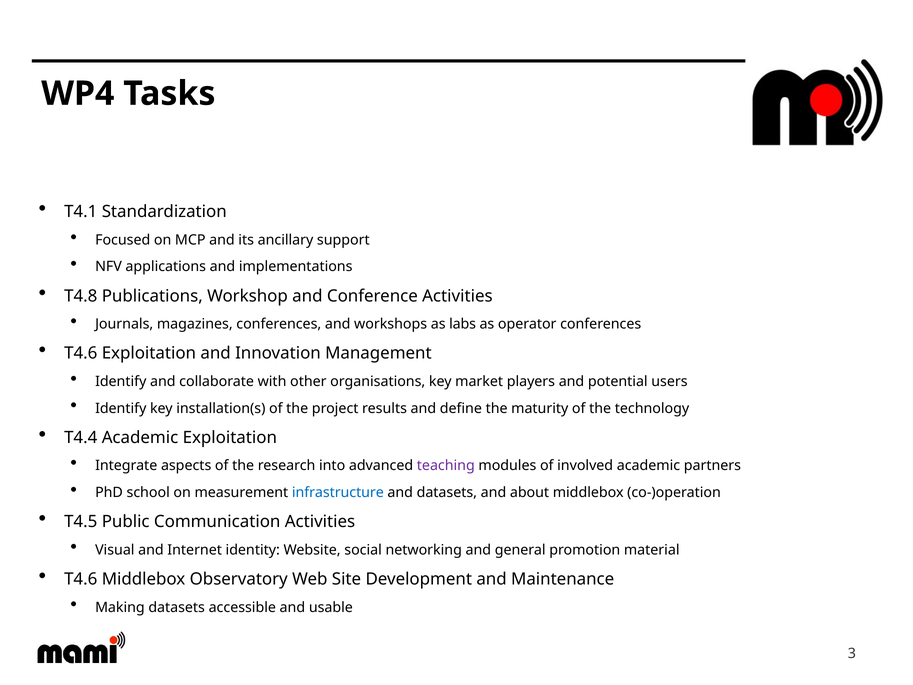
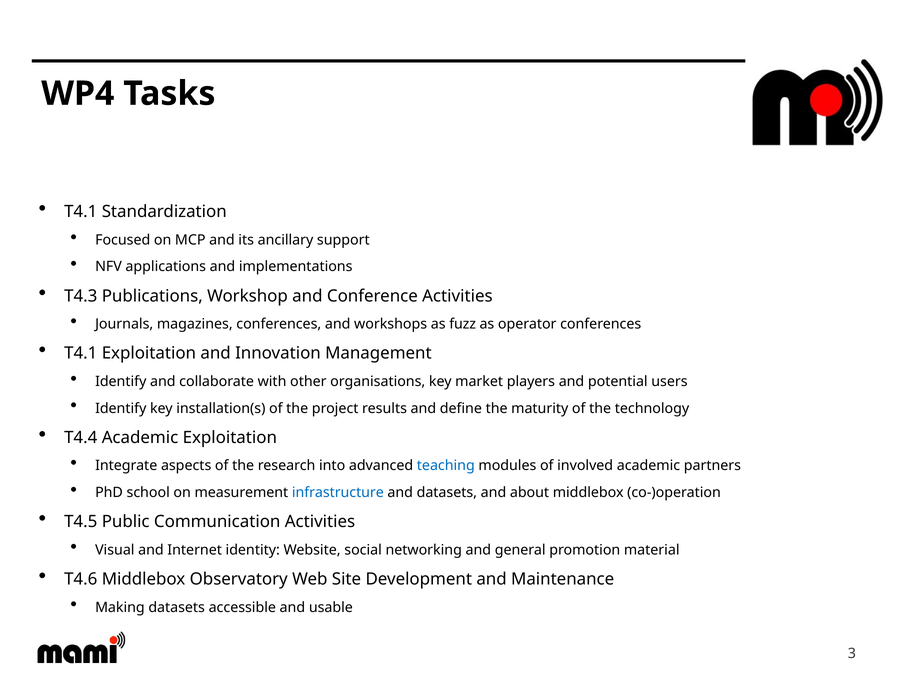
T4.8: T4.8 -> T4.3 (81, 296)
labs: labs -> fuzz (463, 324)
T4.6: T4.6 -> T4.1 (81, 353)
teaching colour: purple -> blue (446, 466)
